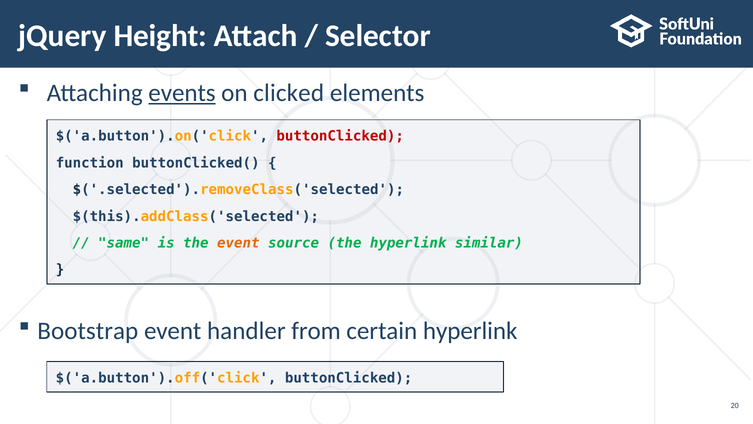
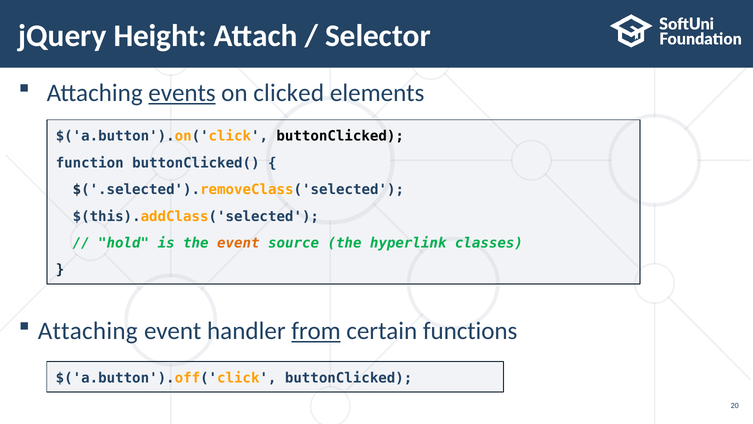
buttonClicked colour: red -> black (340, 136)
same: same -> hold (124, 243)
similar: similar -> classes (489, 243)
Bootstrap: Bootstrap -> Attaching (88, 331)
from underline: none -> present (316, 331)
certain hyperlink: hyperlink -> functions (470, 331)
